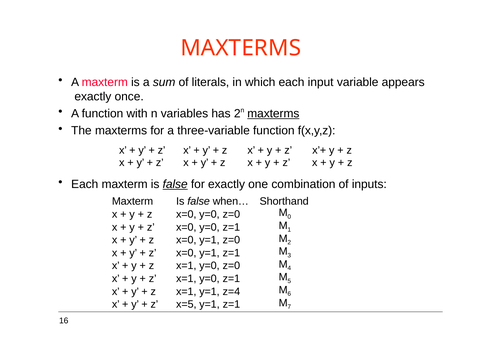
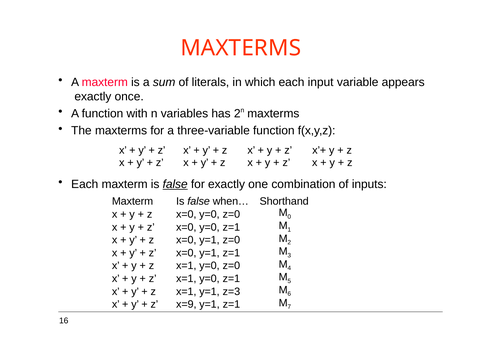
maxterms underline: present -> none (273, 114)
z=4: z=4 -> z=3 (231, 291)
x=5: x=5 -> x=9 (186, 304)
